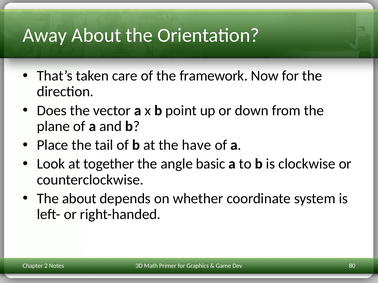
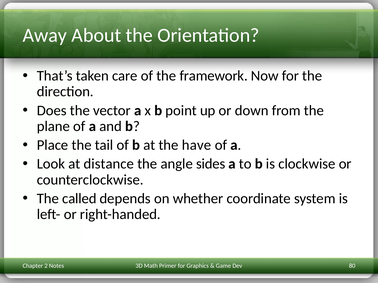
together: together -> distance (109, 164)
basic: basic -> sides (211, 164)
The about: about -> called (79, 199)
